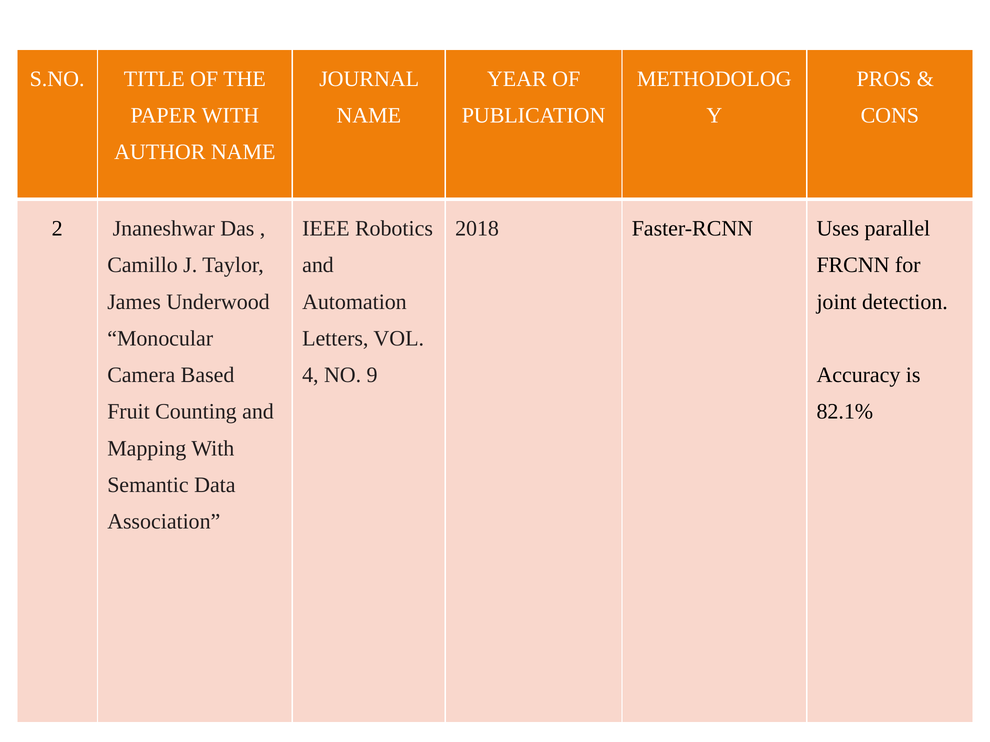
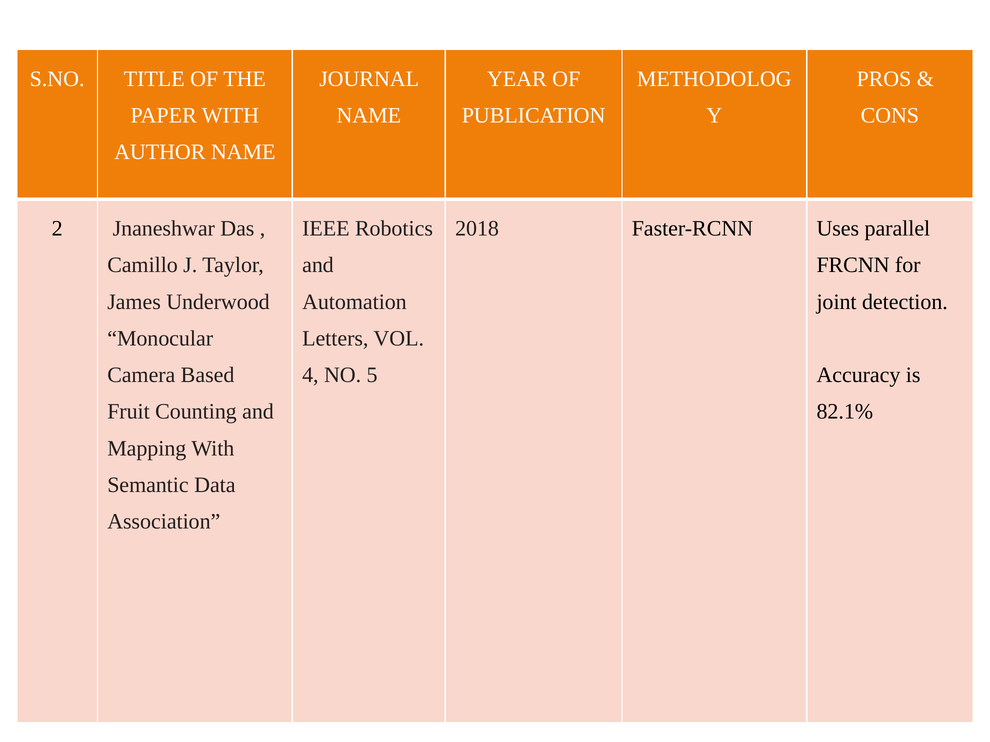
9: 9 -> 5 (372, 375)
